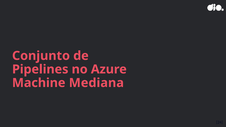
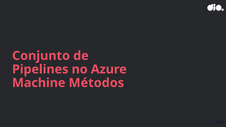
Mediana: Mediana -> Métodos (96, 83)
